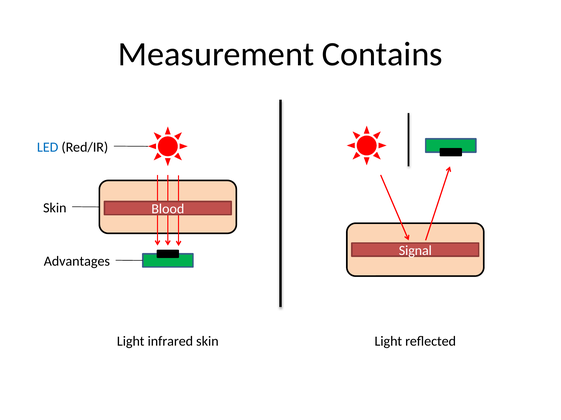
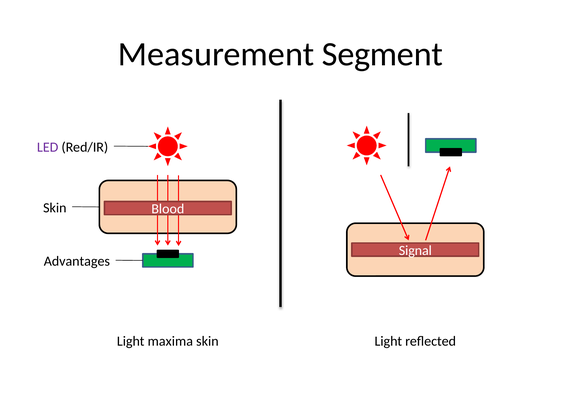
Contains: Contains -> Segment (382, 54)
LED colour: blue -> purple (48, 147)
infrared: infrared -> maxima (170, 342)
